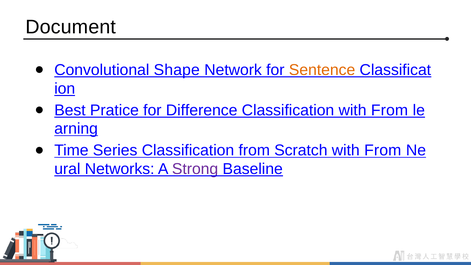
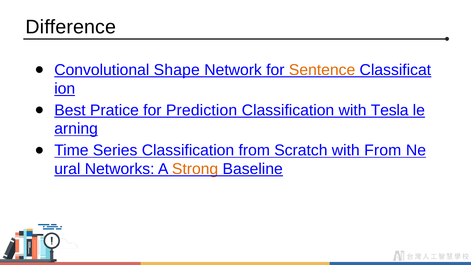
Document: Document -> Difference (71, 27)
Difference: Difference -> Prediction (202, 110)
Classification with From: From -> Tesla (390, 110)
Strong colour: purple -> orange (195, 169)
